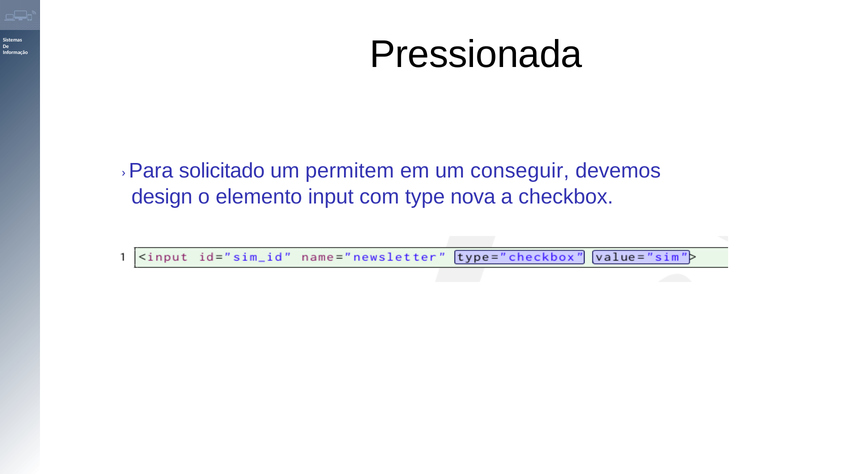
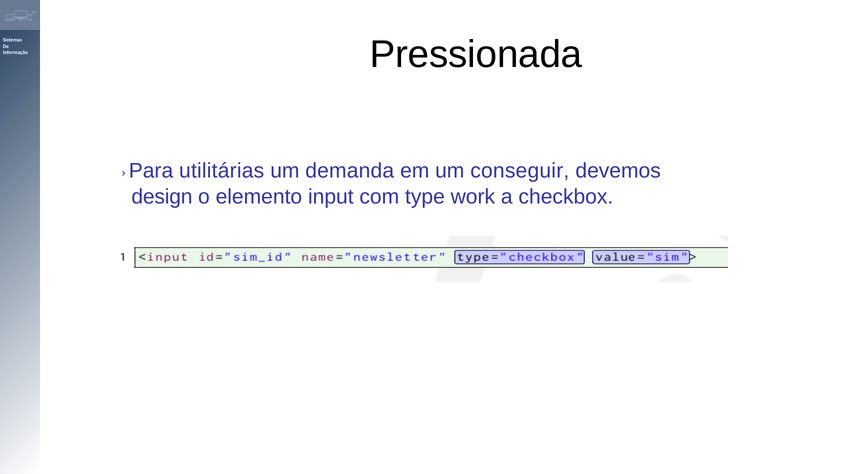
solicitado: solicitado -> utilitárias (222, 171)
permitem: permitem -> demanda (350, 171)
nova: nova -> work (473, 197)
